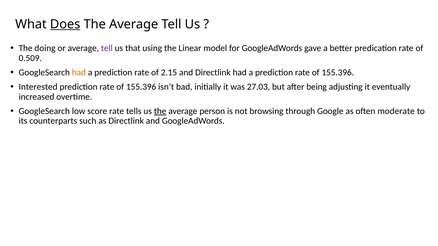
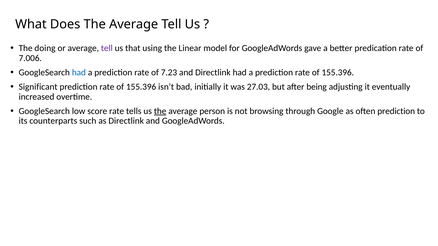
Does underline: present -> none (65, 24)
0.509: 0.509 -> 7.006 (30, 58)
had colour: orange -> blue (79, 73)
2.15: 2.15 -> 7.23 (169, 73)
Interested: Interested -> Significant (38, 87)
often moderate: moderate -> prediction (396, 111)
